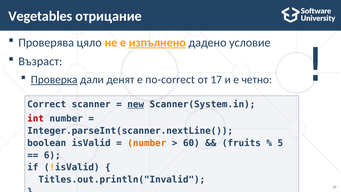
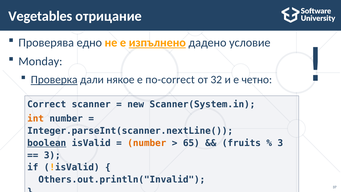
цяло: цяло -> едно (89, 43)
Възраст: Възраст -> Monday (40, 61)
денят: денят -> някое (120, 80)
17: 17 -> 32 (216, 80)
new underline: present -> none (136, 104)
int colour: red -> orange (36, 119)
boolean underline: none -> present (47, 143)
60: 60 -> 65 (191, 143)
5: 5 -> 3 (280, 143)
6: 6 -> 3 (52, 155)
Titles.out.println("Invalid: Titles.out.println("Invalid -> Others.out.println("Invalid (122, 179)
